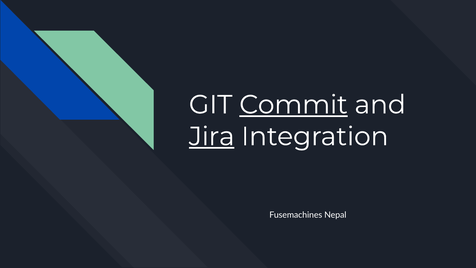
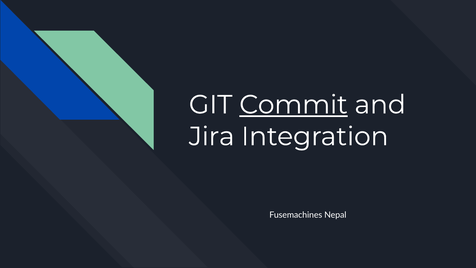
Jira underline: present -> none (212, 136)
